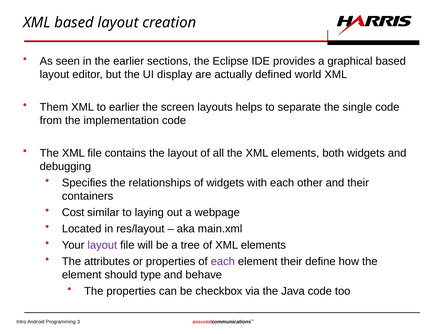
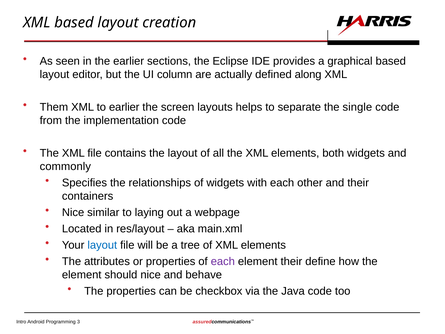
display: display -> column (175, 74)
world: world -> along (308, 74)
debugging: debugging -> commonly (65, 166)
Cost: Cost -> Nice (73, 212)
layout colour: purple -> blue (102, 245)
should type: type -> nice (151, 275)
